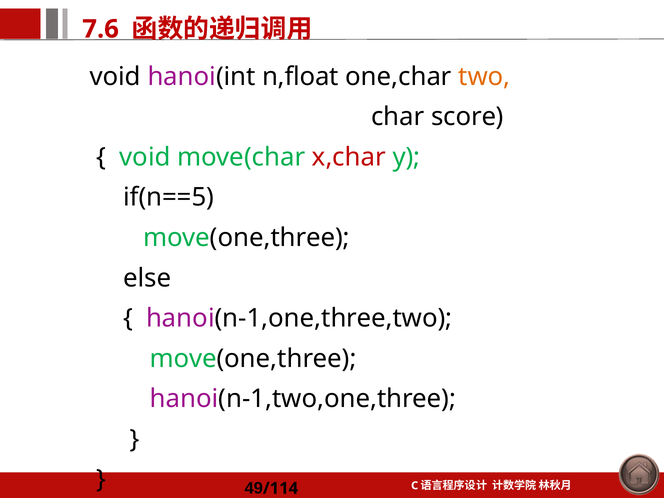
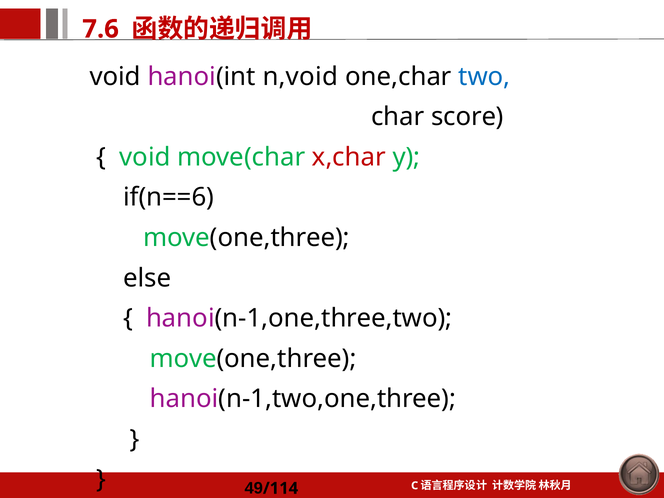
n,float: n,float -> n,void (300, 77)
two colour: orange -> blue (484, 77)
if(n==5: if(n==5 -> if(n==6 (169, 197)
